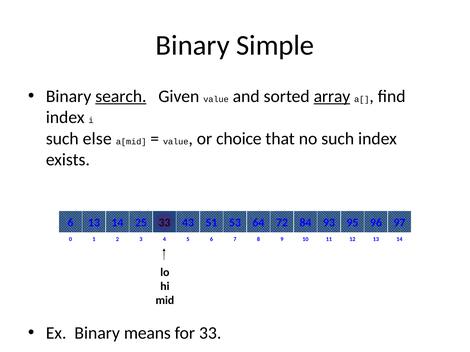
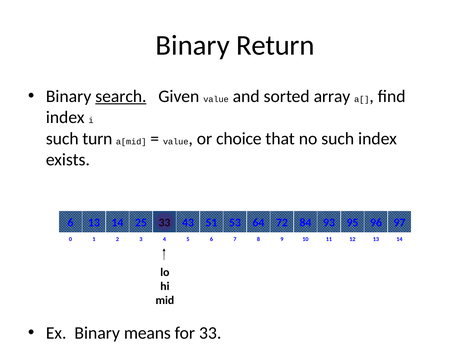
Simple: Simple -> Return (275, 45)
array underline: present -> none (332, 96)
else: else -> turn (97, 139)
